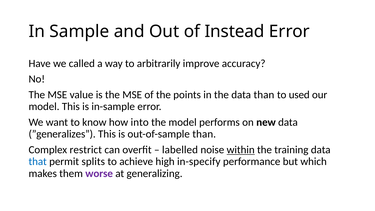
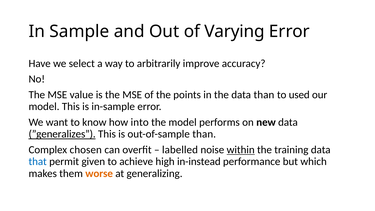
Instead: Instead -> Varying (235, 32)
called: called -> select (82, 63)
”generalizes underline: none -> present (62, 134)
restrict: restrict -> chosen (86, 150)
splits: splits -> given (93, 162)
in-specify: in-specify -> in-instead (199, 162)
worse colour: purple -> orange (99, 173)
